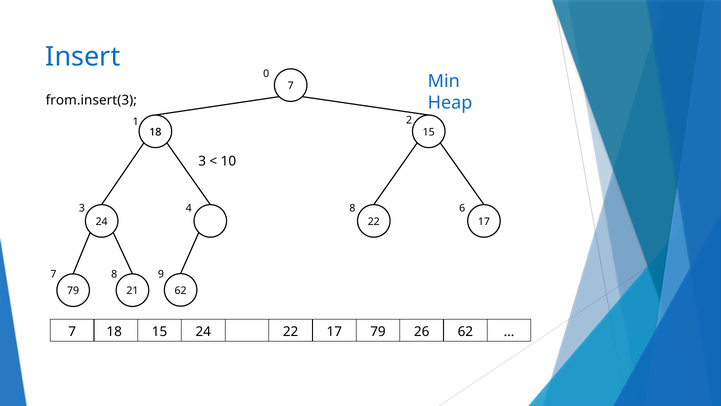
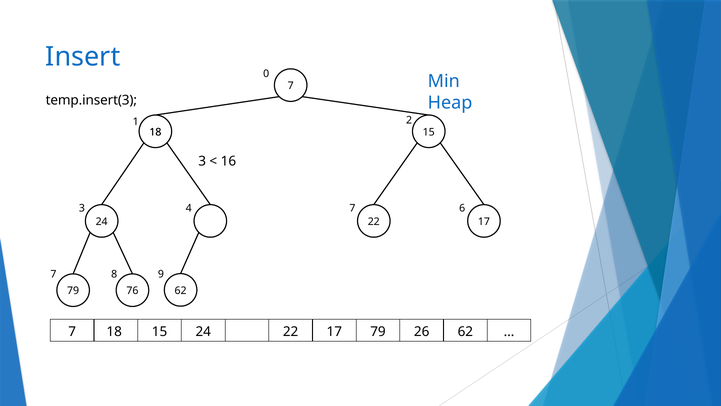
from.insert(3: from.insert(3 -> temp.insert(3 (91, 100)
10: 10 -> 16 (228, 161)
4 8: 8 -> 7 (352, 208)
21: 21 -> 76 (132, 291)
